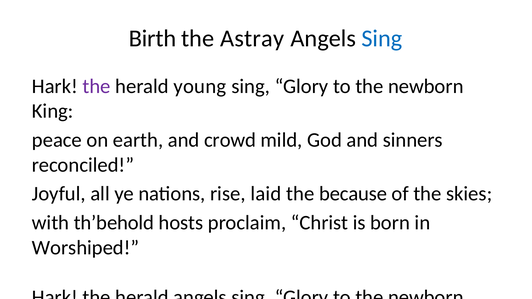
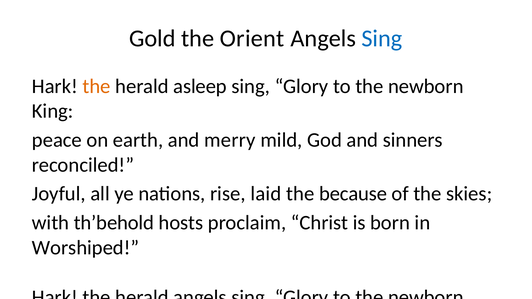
Birth: Birth -> Gold (152, 39)
Astray: Astray -> Orient (252, 39)
the colour: purple -> orange (97, 86)
young: young -> asleep (200, 86)
crowd: crowd -> merry (230, 140)
